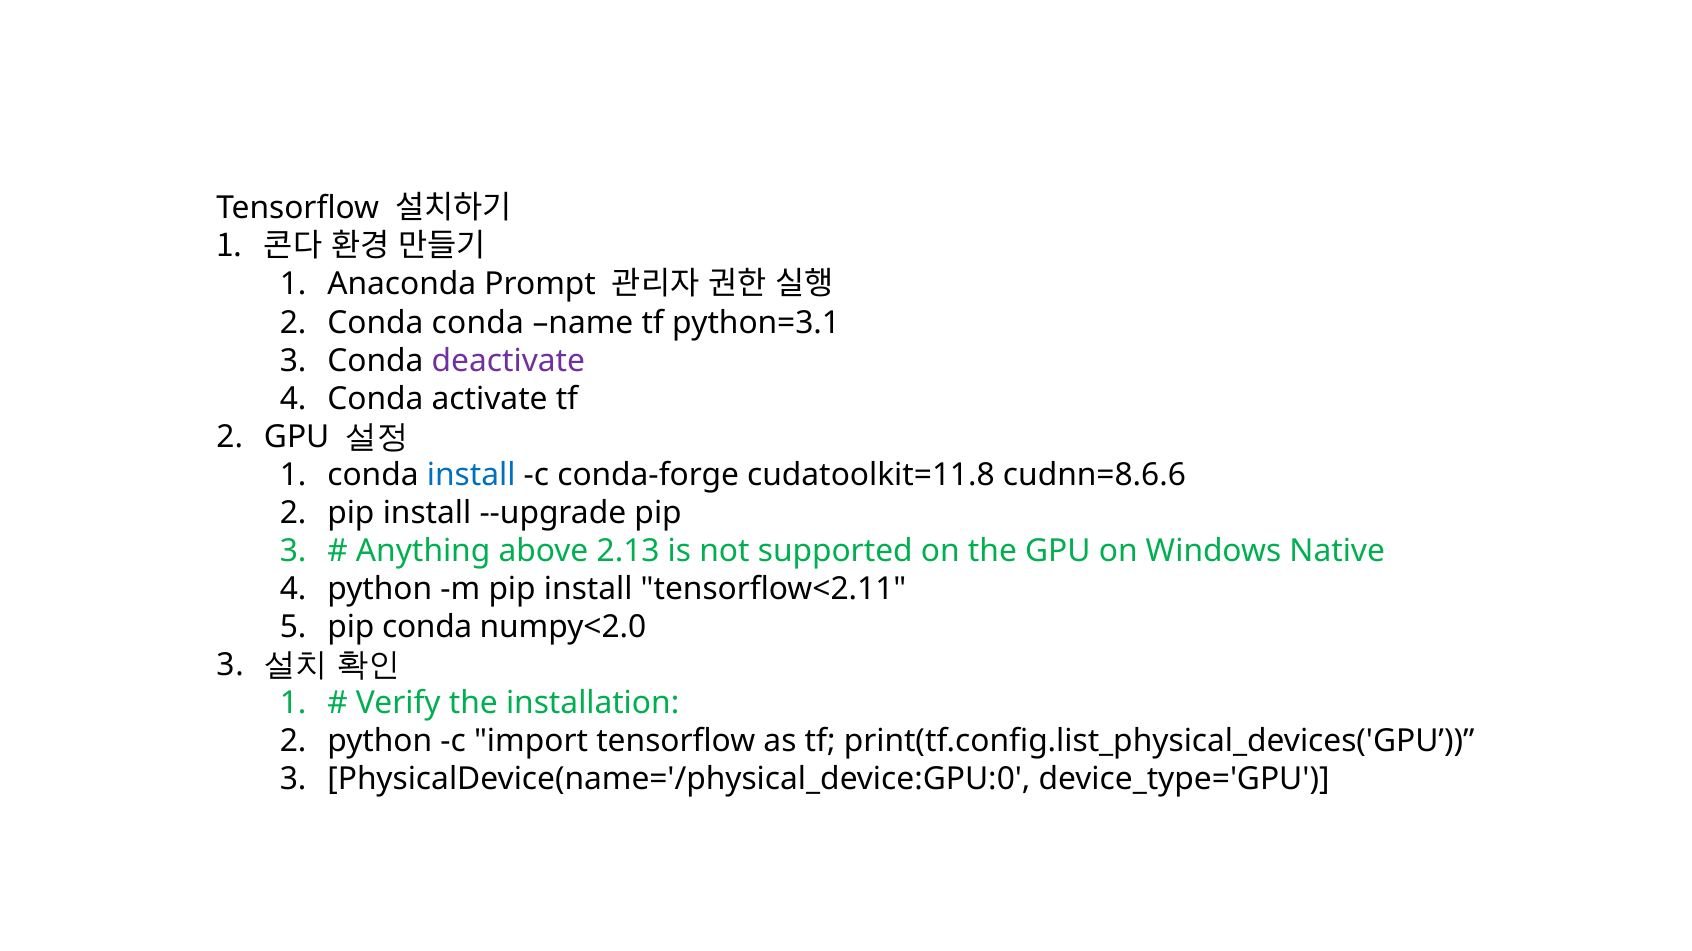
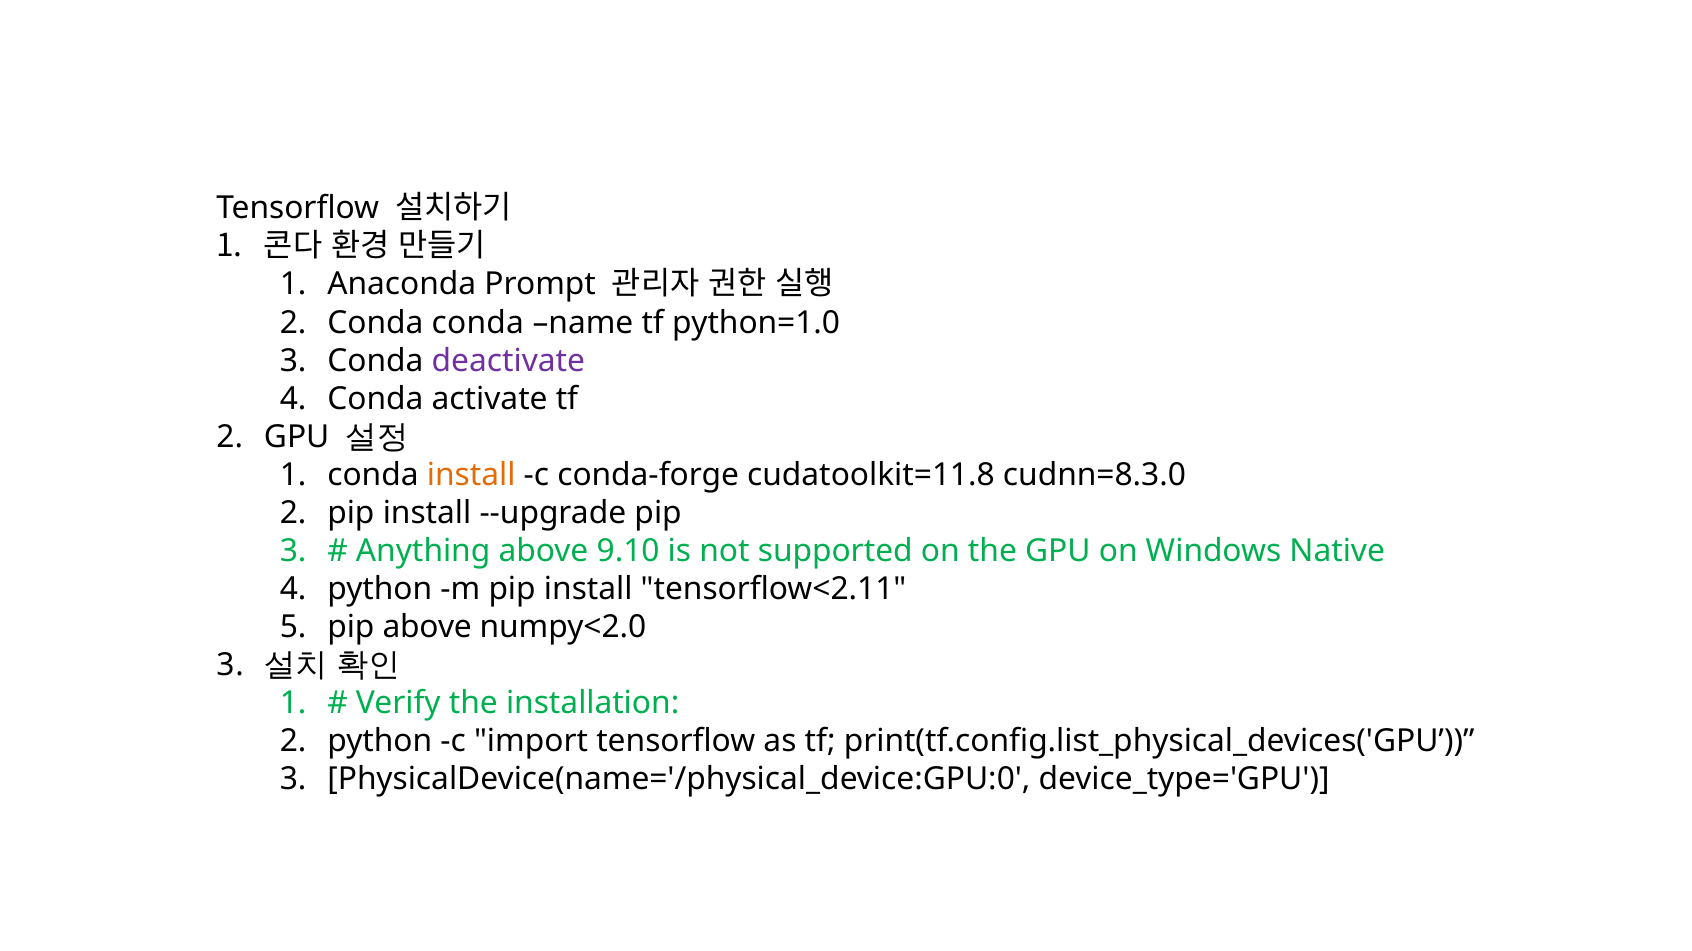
python=3.1: python=3.1 -> python=1.0 (756, 323)
install colour: blue -> orange (471, 475)
cudnn=8.6.6: cudnn=8.6.6 -> cudnn=8.3.0 (1094, 475)
2.13: 2.13 -> 9.10 (628, 551)
pip conda: conda -> above (427, 627)
